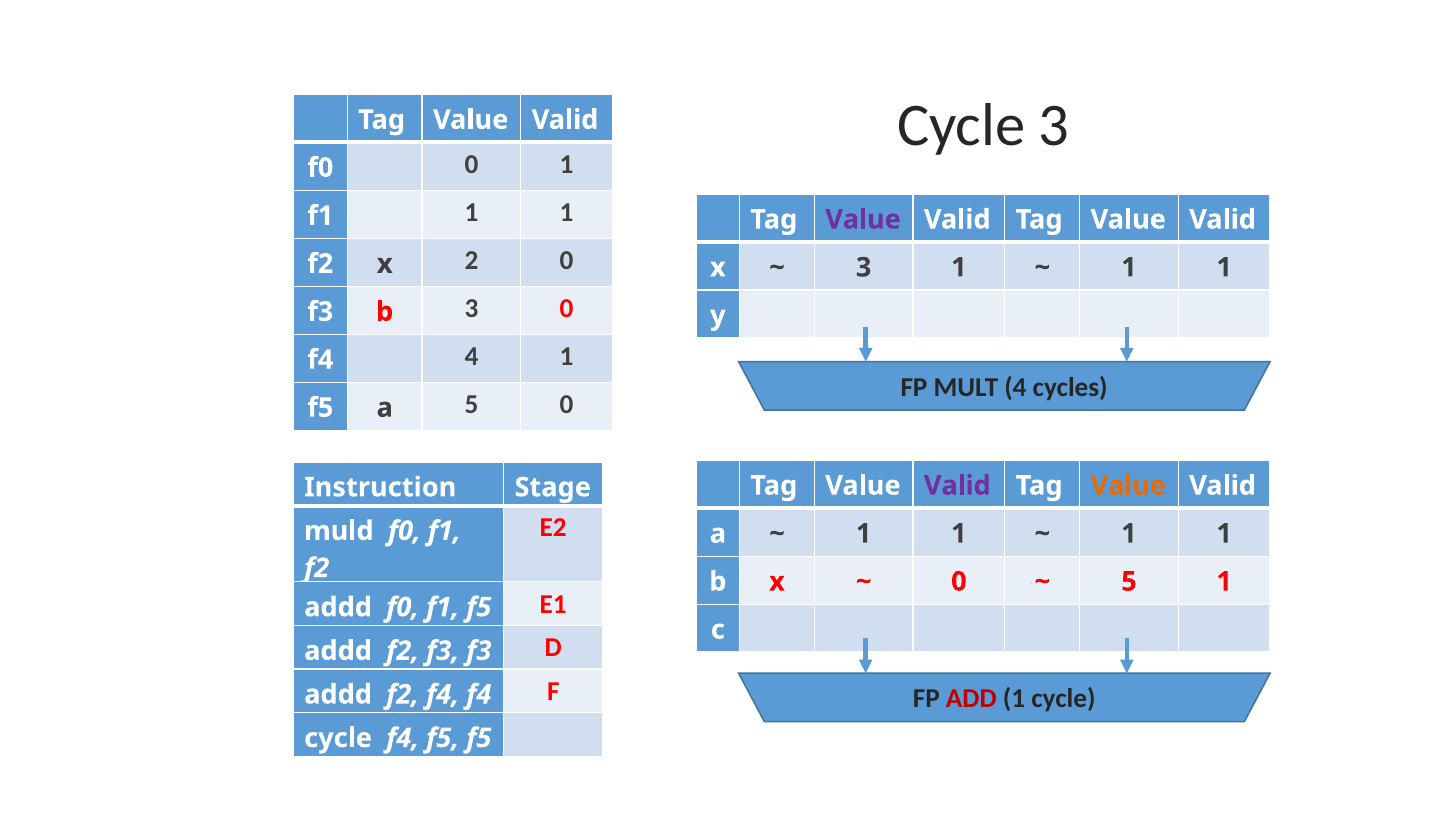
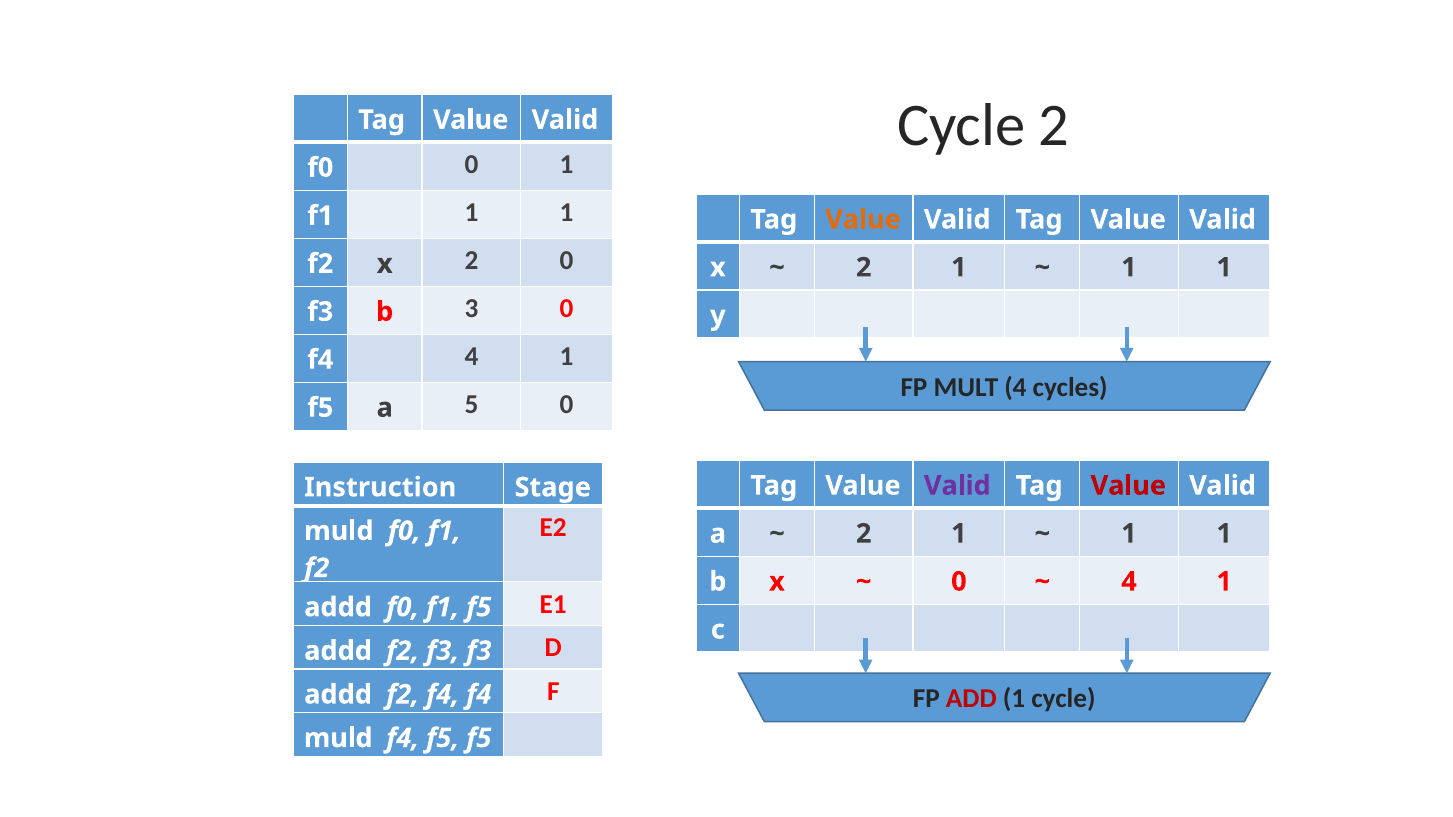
Cycle 3: 3 -> 2 (1054, 125)
Value colour: purple -> orange (863, 220)
3: 3 -> 2 (864, 268)
Value colour: orange -> red (1128, 486)
1: 1 -> 2 (864, 534)
5: 5 -> 4 (1129, 582)
cycle: cycle -> muld (338, 738)
